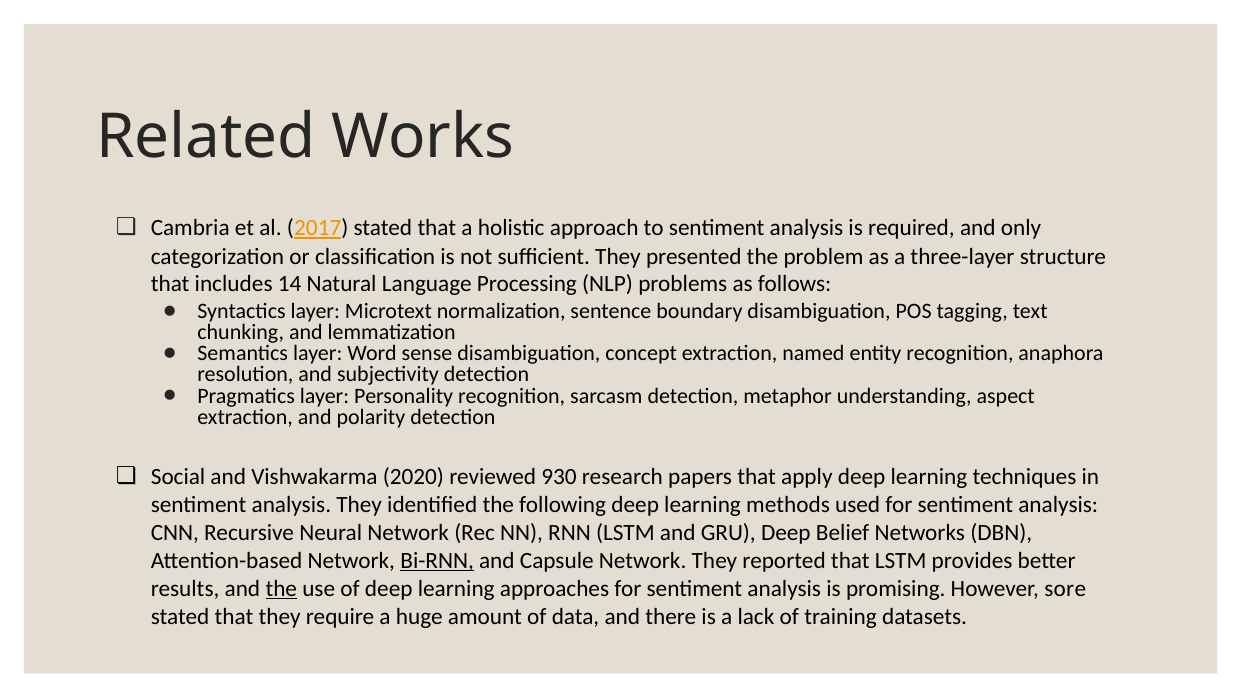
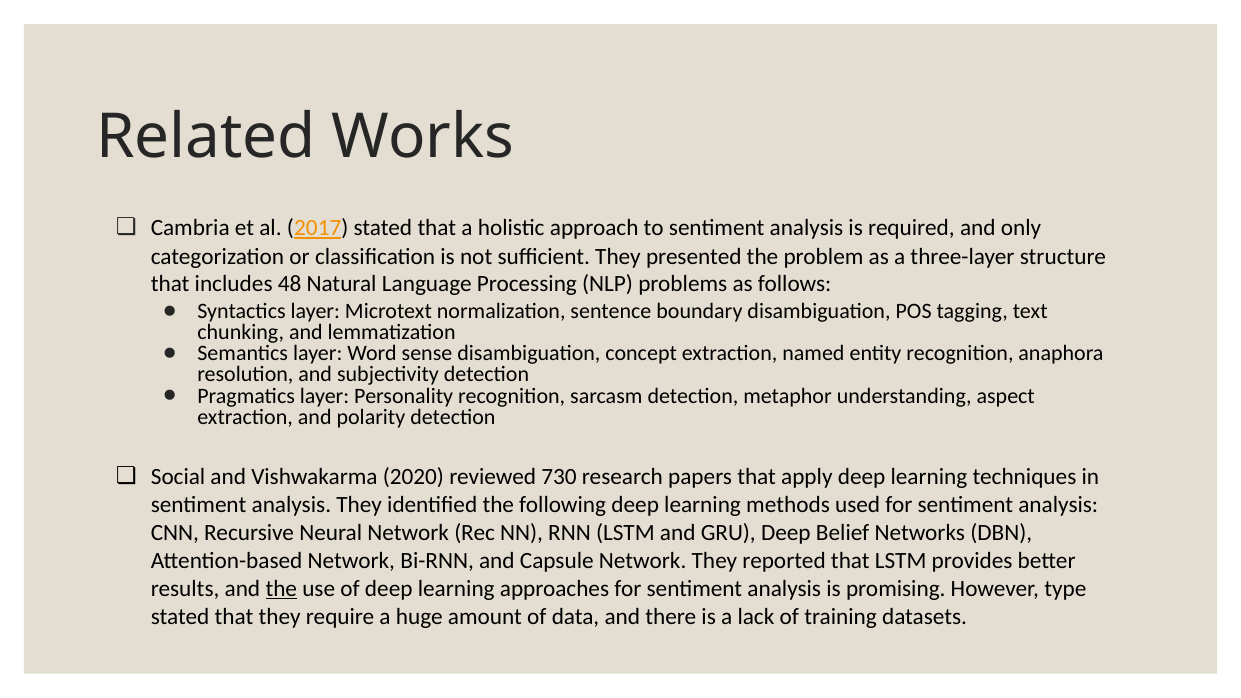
14: 14 -> 48 (290, 284)
930: 930 -> 730 (559, 477)
Bi-RNN underline: present -> none (437, 561)
sore: sore -> type (1065, 588)
